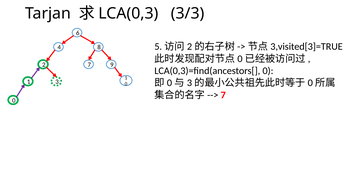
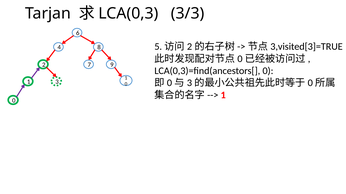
7: 7 -> 1 (223, 95)
